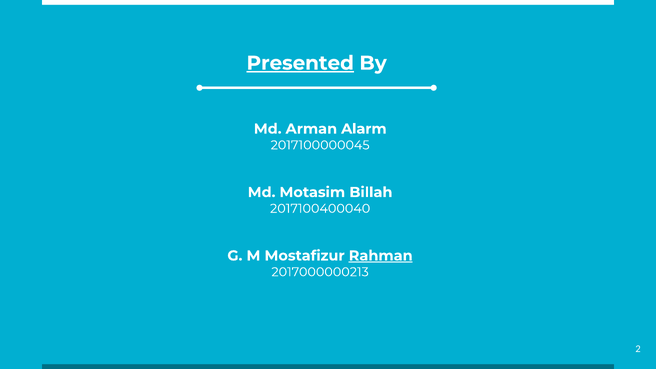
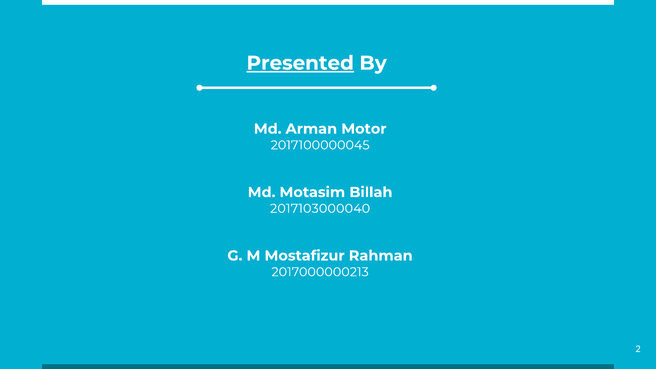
Alarm: Alarm -> Motor (364, 129)
2017100400040: 2017100400040 -> 2017103000040 (320, 209)
Rahman underline: present -> none (381, 256)
